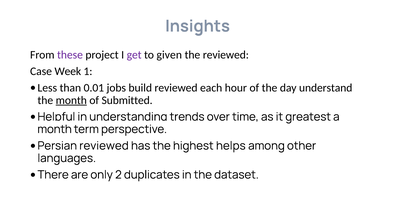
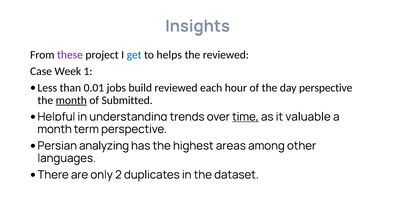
get colour: purple -> blue (134, 55)
given: given -> helps (169, 55)
day understand: understand -> perspective (326, 88)
time underline: none -> present (245, 117)
greatest: greatest -> valuable (308, 117)
reviewed: reviewed -> analyzing (104, 146)
helps: helps -> areas (231, 146)
